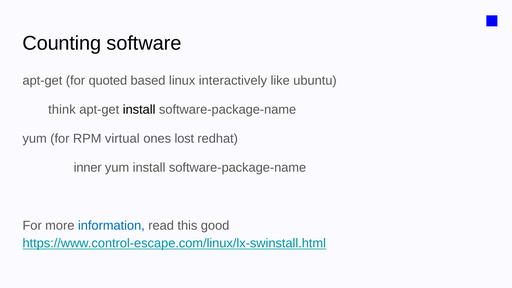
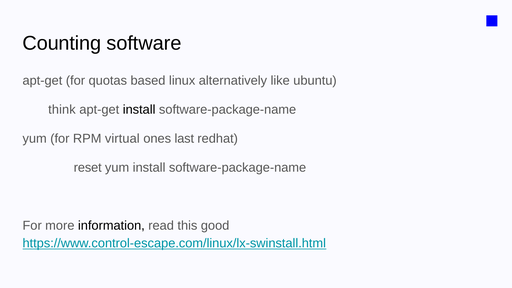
quoted: quoted -> quotas (108, 81)
interactively: interactively -> alternatively (233, 81)
lost: lost -> last (184, 139)
inner: inner -> reset (88, 168)
information colour: blue -> black (111, 226)
